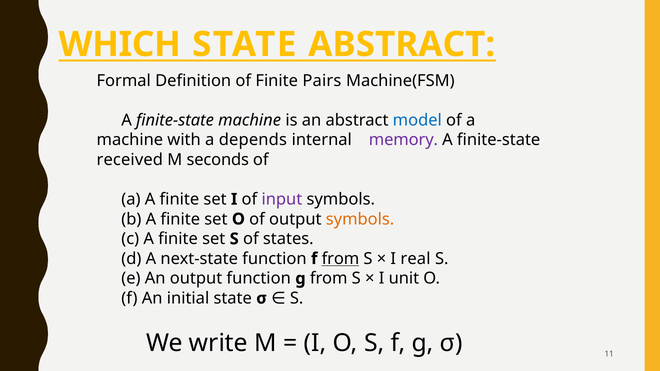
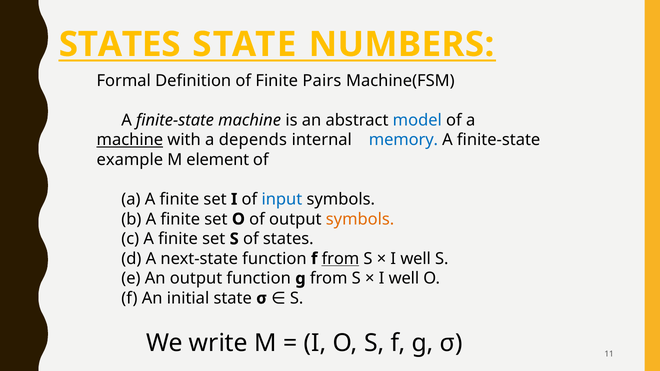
WHICH: WHICH -> STATES (120, 44)
STATE ABSTRACT: ABSTRACT -> NUMBERS (402, 44)
machine underline: none -> present (130, 140)
memory colour: purple -> blue (403, 140)
received: received -> example (130, 160)
seconds: seconds -> element (218, 160)
input colour: purple -> blue (282, 199)
real: real -> well (416, 259)
unit: unit -> well (404, 279)
